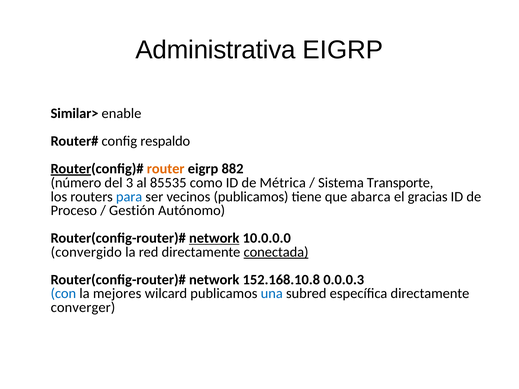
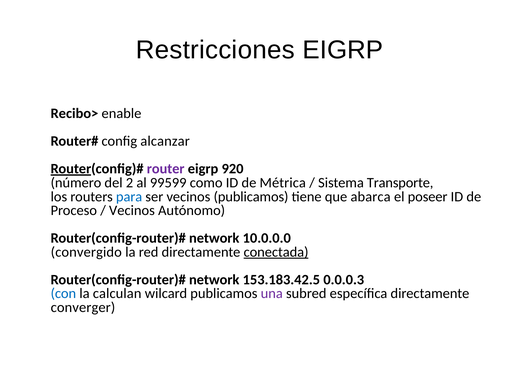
Administrativa: Administrativa -> Restricciones (215, 50)
Similar>: Similar> -> Recibo> (74, 114)
respaldo: respaldo -> alcanzar (165, 141)
router colour: orange -> purple (166, 169)
882: 882 -> 920 (233, 169)
3: 3 -> 2 (129, 183)
85535: 85535 -> 99599 (168, 183)
gracias: gracias -> poseer (428, 197)
Gestión: Gestión -> Vecinos (132, 211)
network underline: present -> none (214, 238)
152.168.10.8: 152.168.10.8 -> 153.183.42.5 (281, 280)
mejores: mejores -> calculan (117, 294)
una colour: blue -> purple (272, 294)
